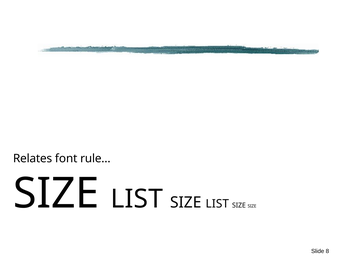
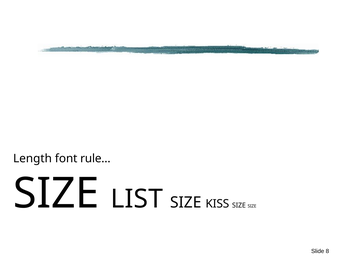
Relates: Relates -> Length (32, 158)
LIST: LIST -> KISS (217, 203)
